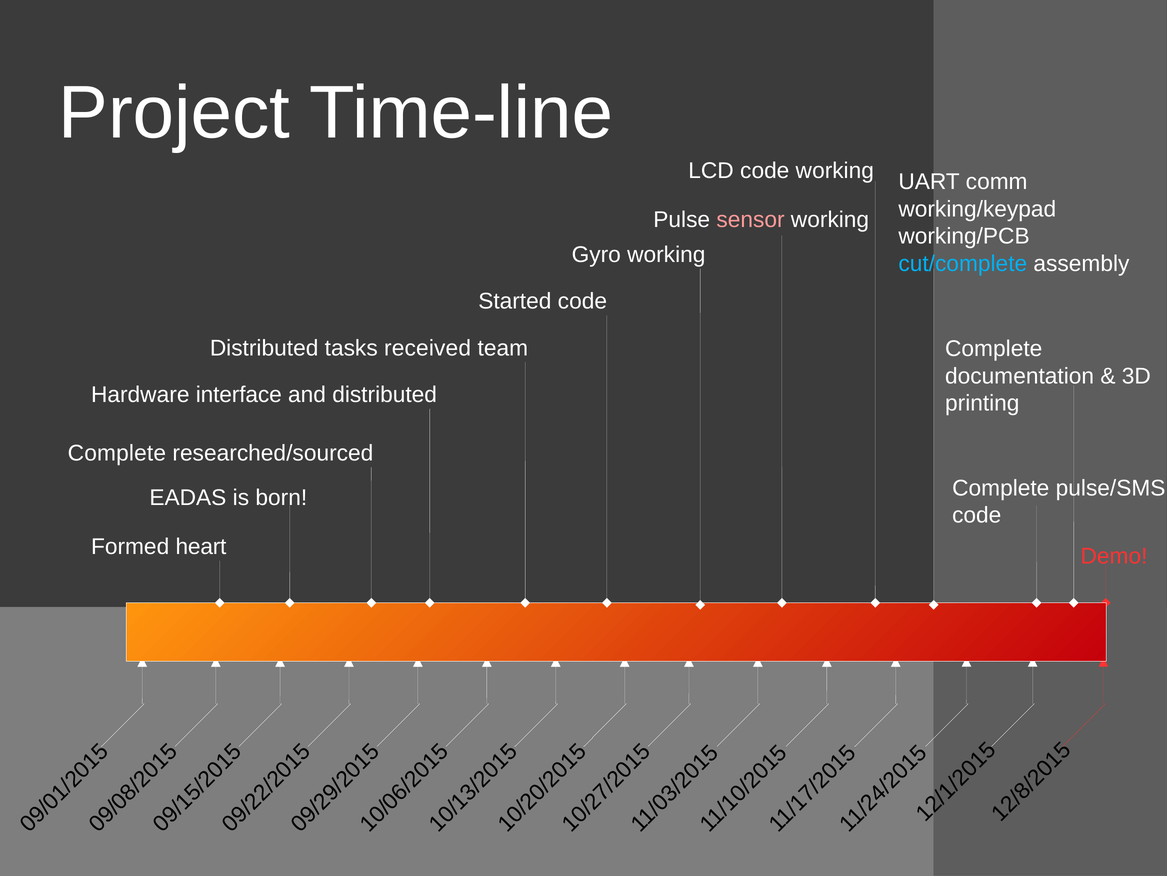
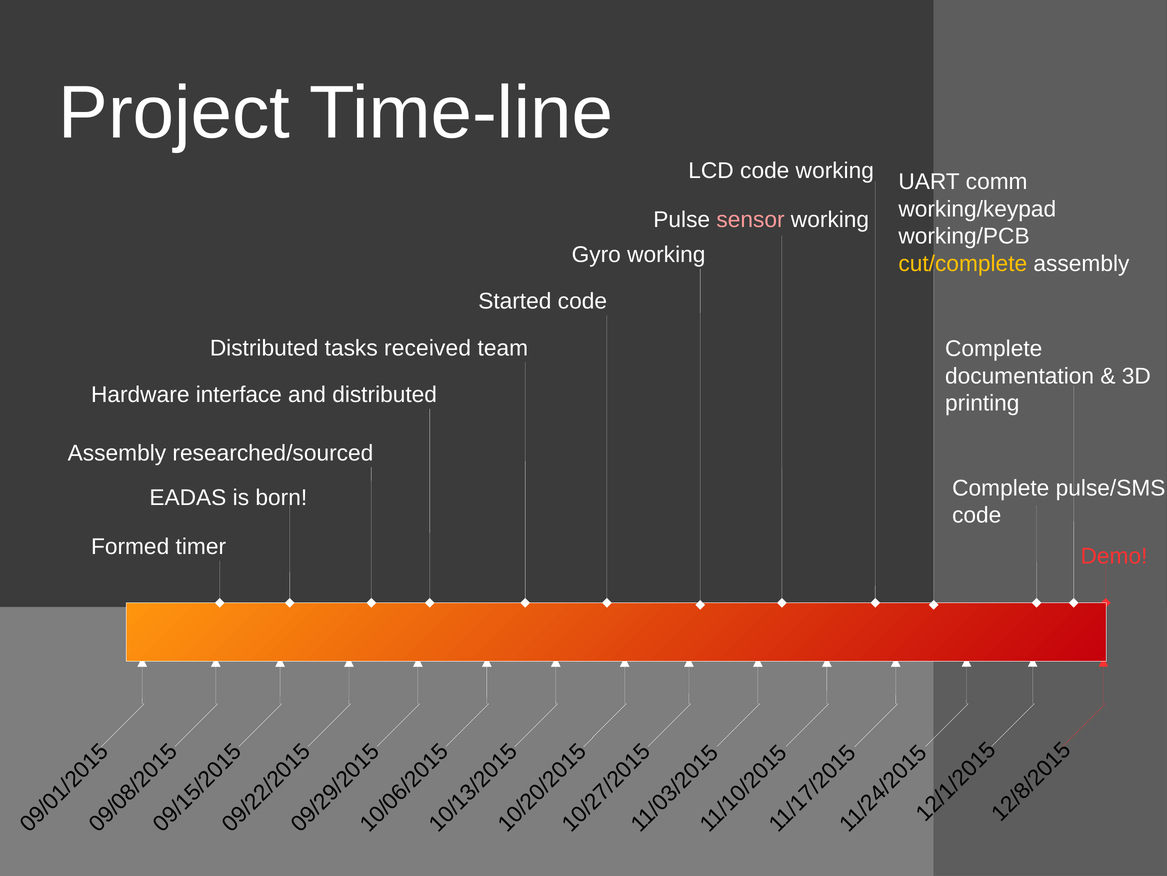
cut/complete colour: light blue -> yellow (963, 264)
Complete: Complete -> Assembly (117, 453)
heart: heart -> timer (201, 546)
